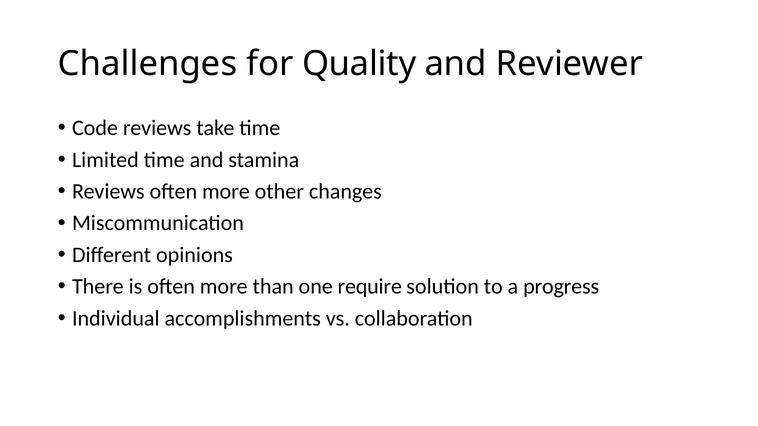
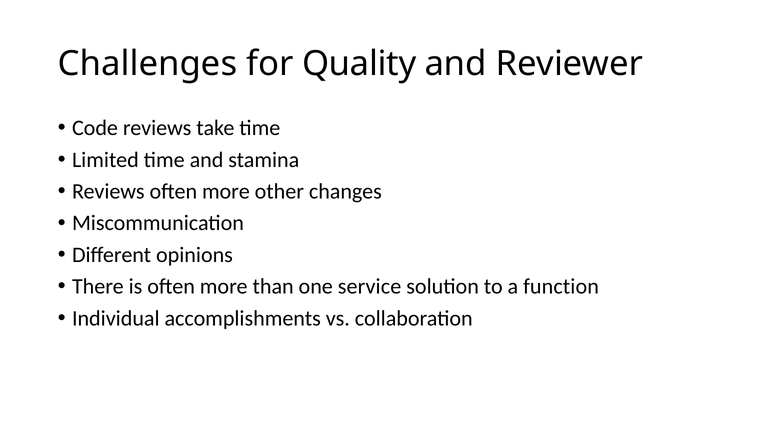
require: require -> service (370, 287)
progress: progress -> function (561, 287)
